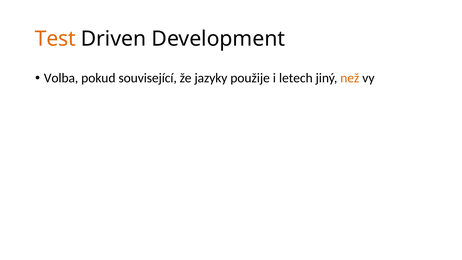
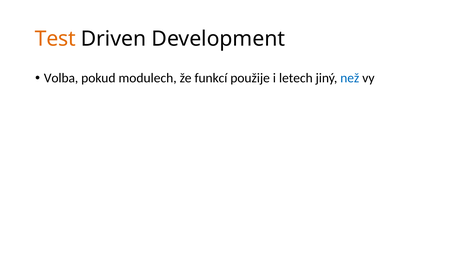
související: související -> modulech (148, 78)
jazyky: jazyky -> funkcí (211, 78)
než colour: orange -> blue (350, 78)
